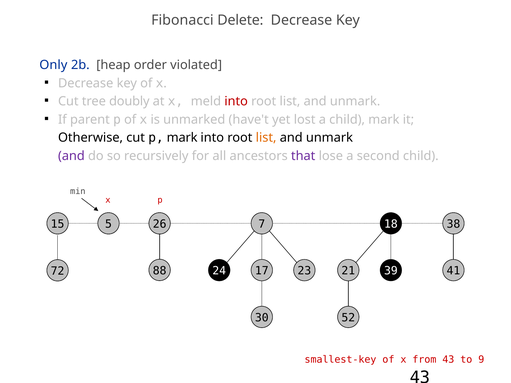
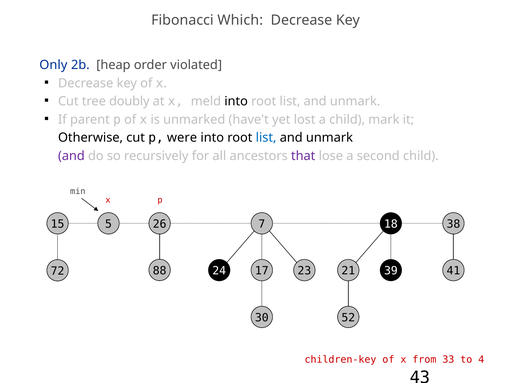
Delete: Delete -> Which (240, 20)
into colour: red -> black (236, 101)
p mark: mark -> were (182, 138)
list colour: orange -> blue (266, 138)
smallest-key: smallest-key -> children-key (340, 360)
from 43: 43 -> 33 (448, 360)
9: 9 -> 4 (481, 360)
